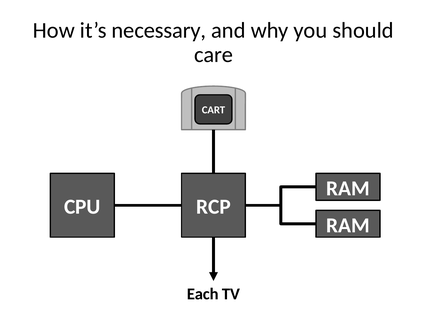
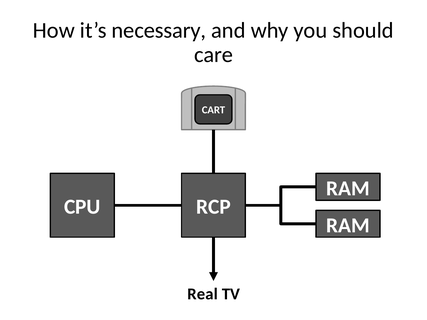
Each: Each -> Real (203, 294)
